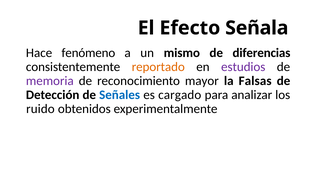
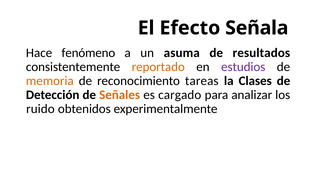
mismo: mismo -> asuma (182, 53)
diferencias: diferencias -> resultados (261, 53)
memoria colour: purple -> orange (50, 81)
mayor: mayor -> tareas (202, 81)
Falsas: Falsas -> Clases (255, 81)
Señales colour: blue -> orange (120, 95)
